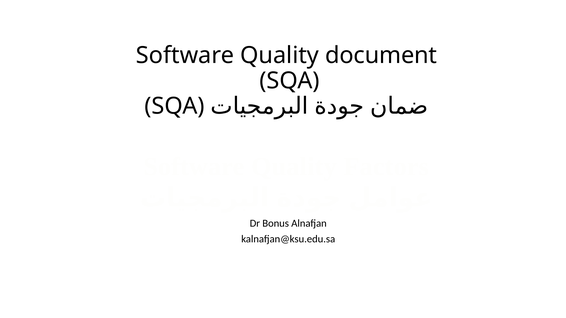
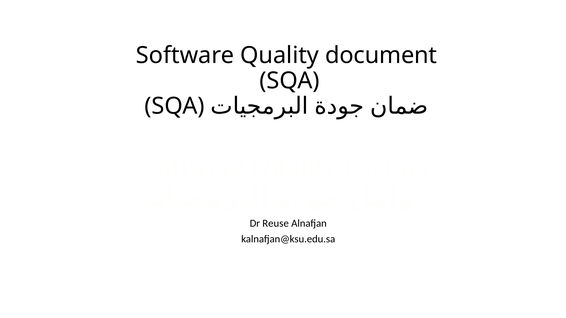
Bonus: Bonus -> Reuse (276, 224)
